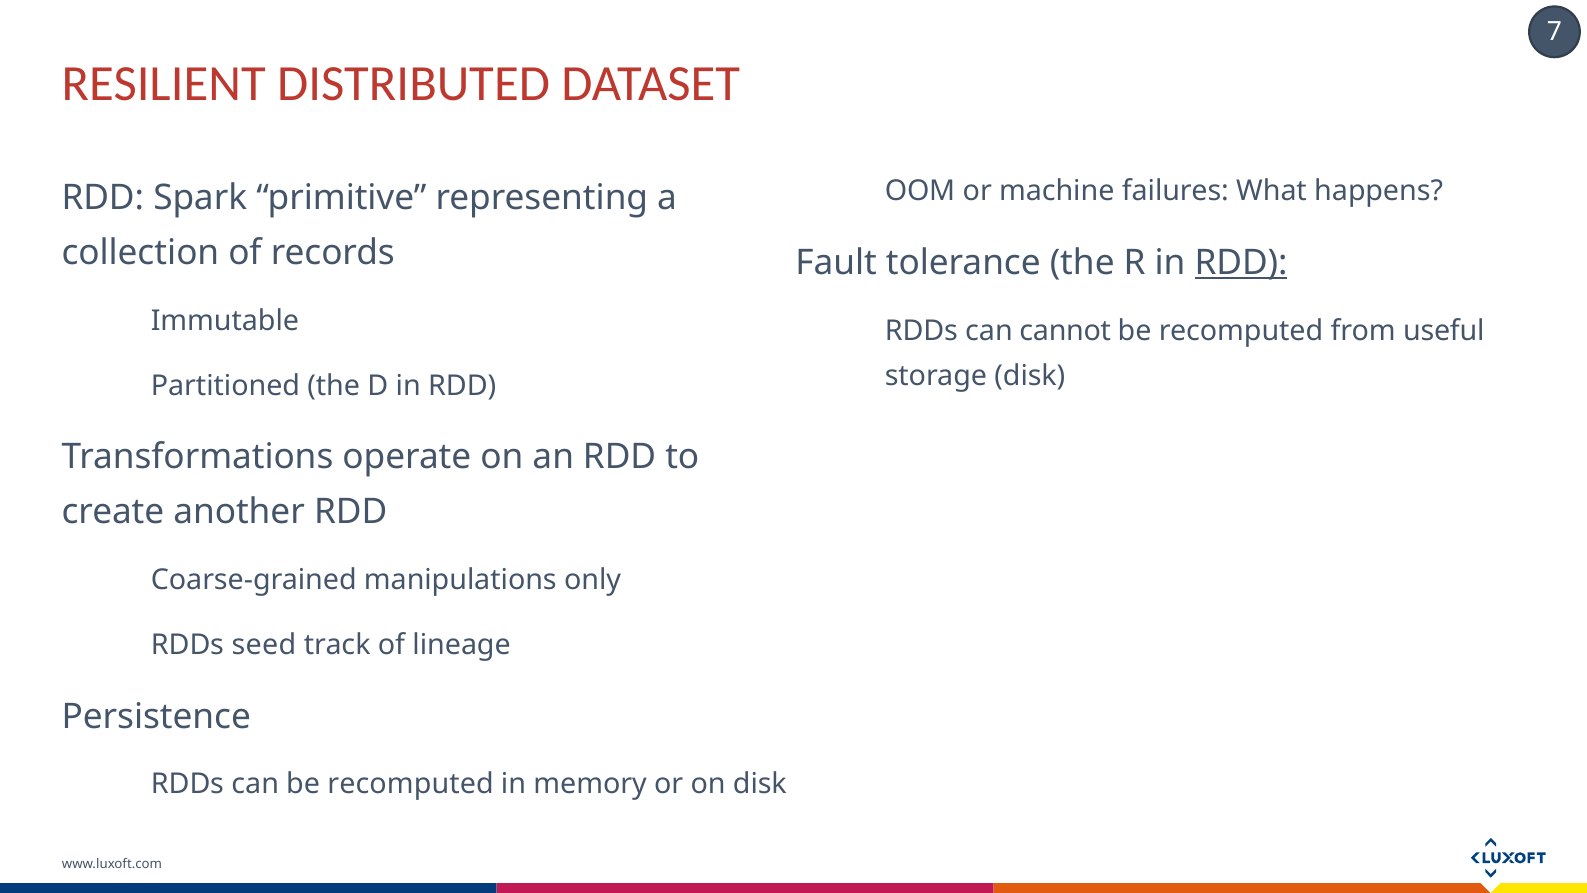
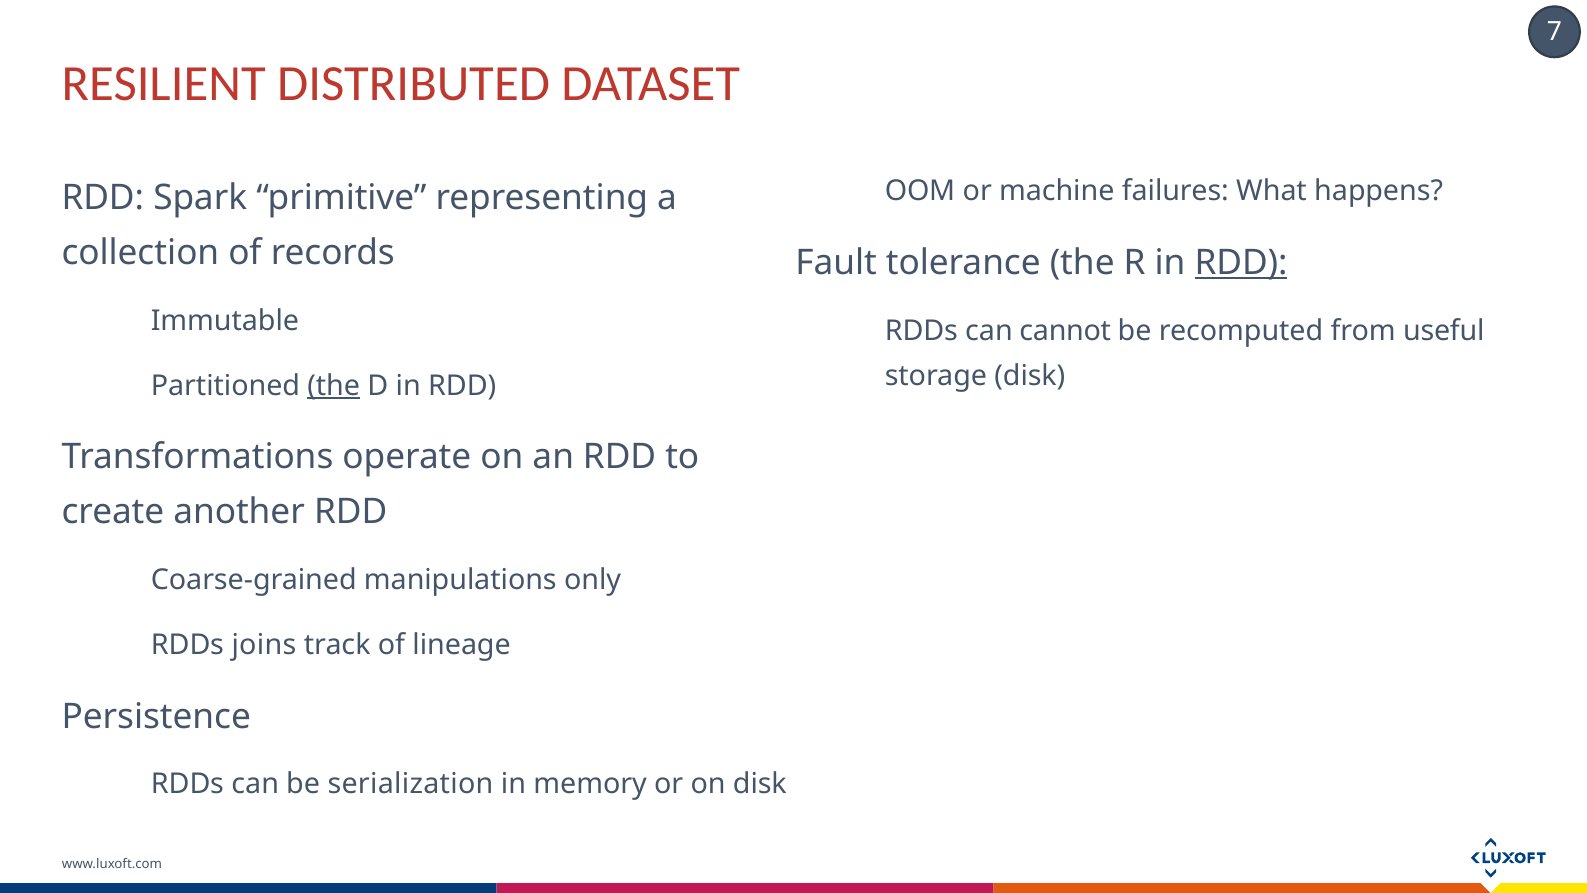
the underline: none -> present (334, 386)
seed: seed -> joins (264, 645)
can be recomputed: recomputed -> serialization (410, 784)
